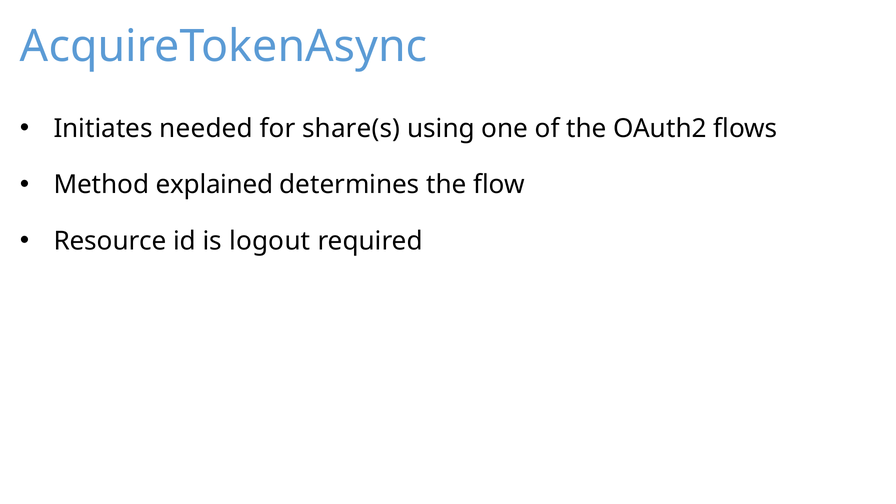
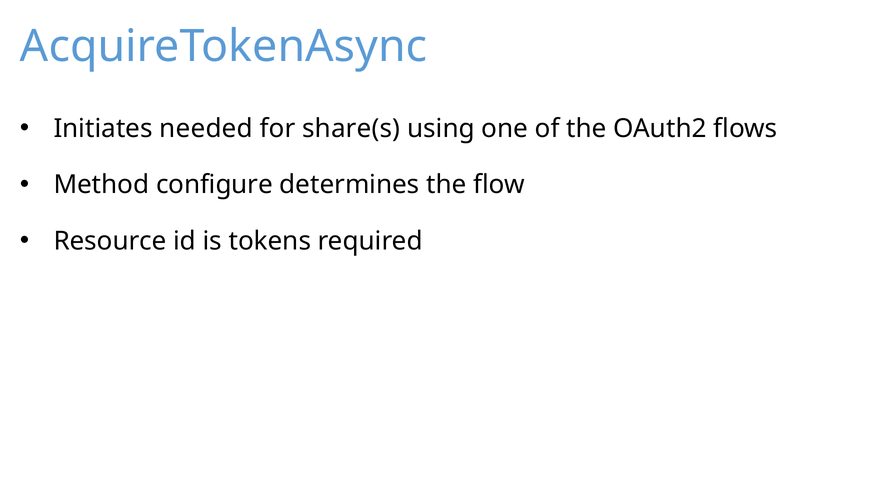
explained: explained -> configure (214, 185)
logout: logout -> tokens (270, 241)
